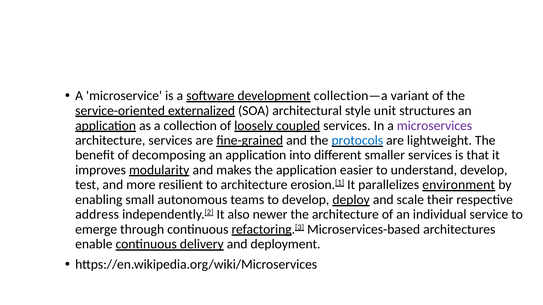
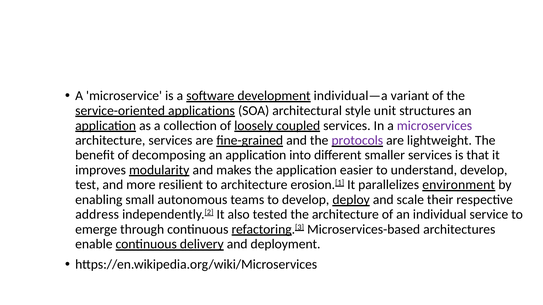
collection—a: collection—a -> individual—a (351, 96)
externalized: externalized -> applications (201, 111)
protocols colour: blue -> purple (357, 141)
newer: newer -> tested (270, 215)
